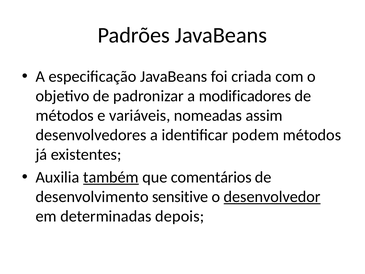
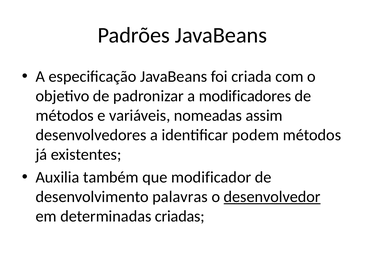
também underline: present -> none (111, 177)
comentários: comentários -> modificador (211, 177)
sensitive: sensitive -> palavras (180, 197)
depois: depois -> criadas (180, 216)
